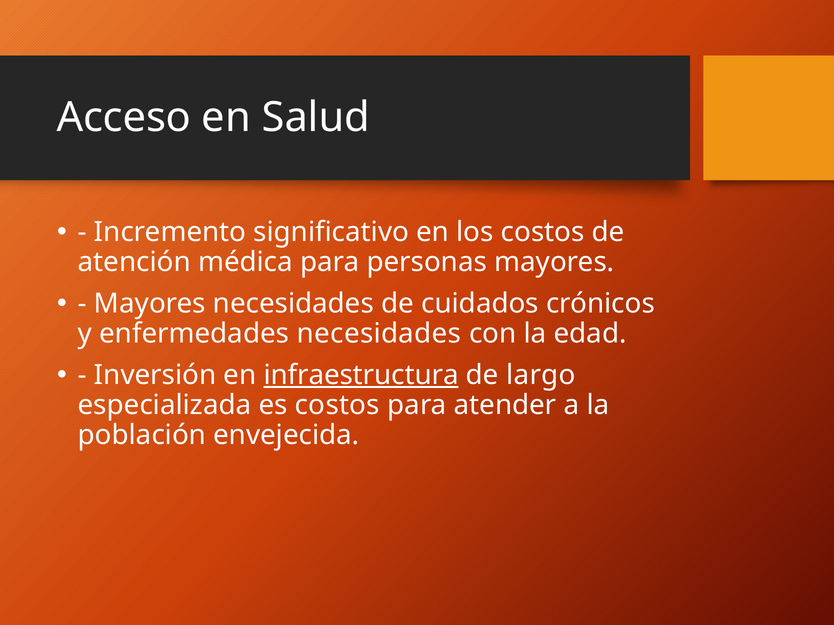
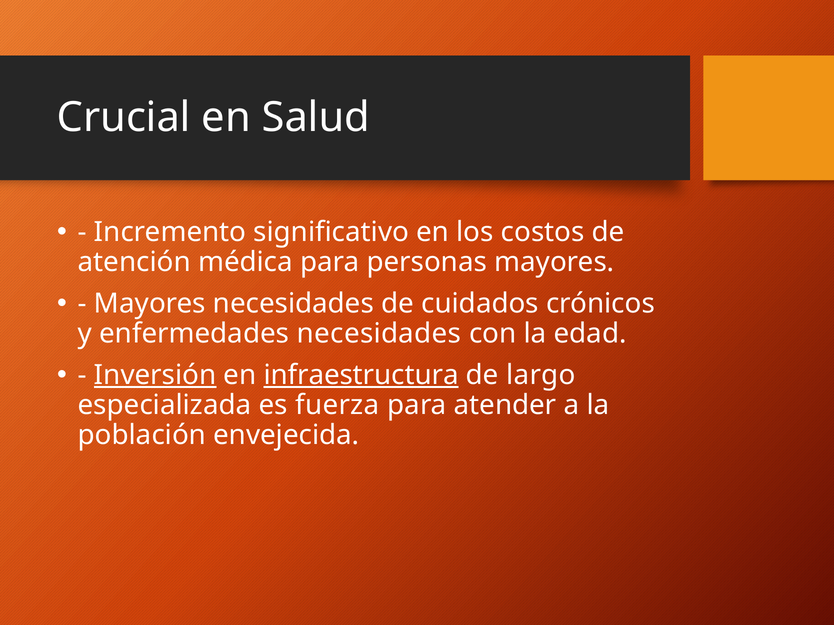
Acceso: Acceso -> Crucial (124, 118)
Inversión underline: none -> present (155, 375)
es costos: costos -> fuerza (337, 405)
